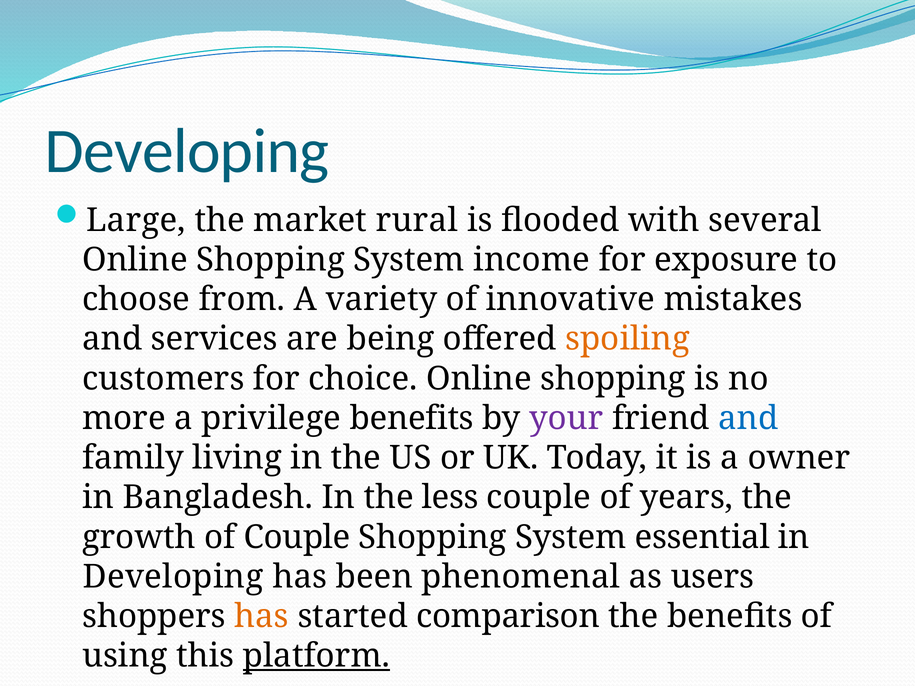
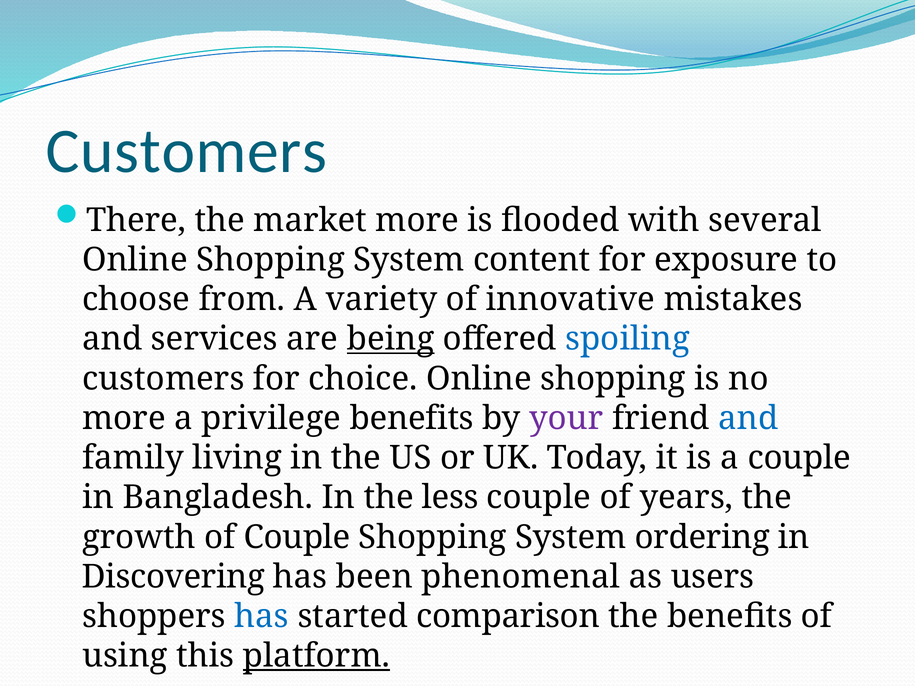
Developing: Developing -> Customers (186, 151)
Large: Large -> There (136, 220)
market rural: rural -> more (417, 220)
income: income -> content (532, 260)
being underline: none -> present (391, 339)
spoiling colour: orange -> blue (628, 339)
a owner: owner -> couple (799, 458)
essential: essential -> ordering (702, 537)
Developing: Developing -> Discovering (173, 577)
has colour: orange -> blue (262, 617)
